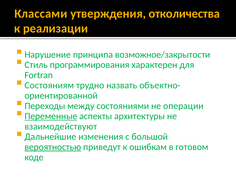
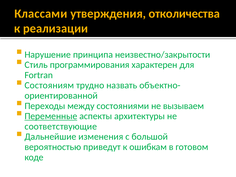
возможное/закрытости: возможное/закрытости -> неизвестно/закрытости (163, 55)
операции: операции -> вызываем (184, 106)
взаимодействуют: взаимодействуют -> соответствующие (61, 126)
вероятностью underline: present -> none (53, 147)
